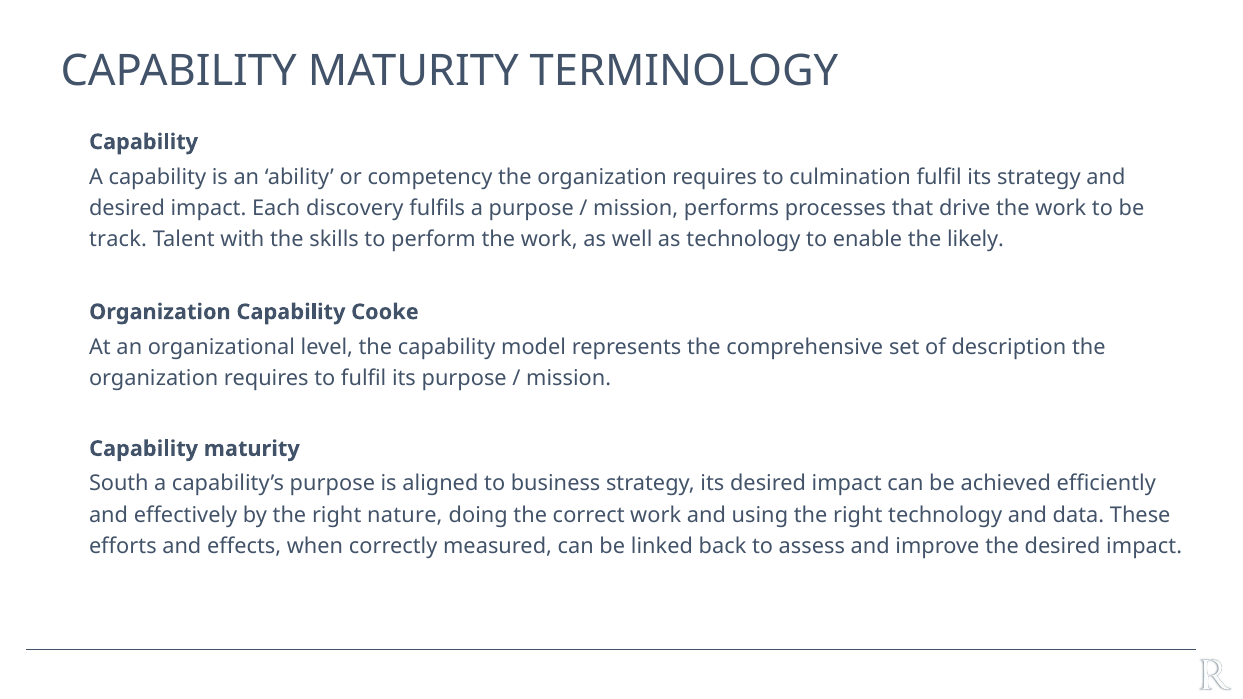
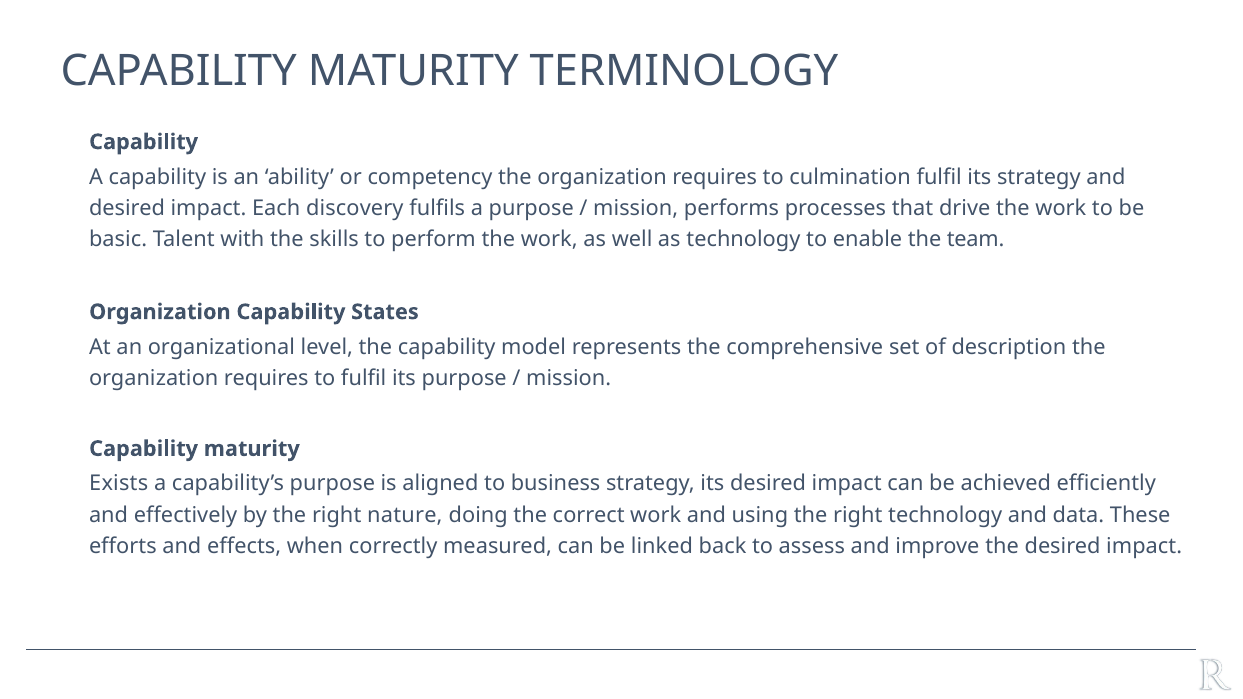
track: track -> basic (118, 240)
likely: likely -> team (976, 240)
Cooke: Cooke -> States (385, 312)
South: South -> Exists (119, 484)
